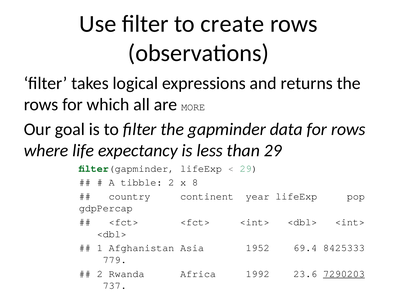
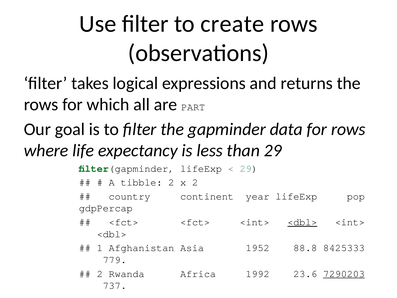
MORE: MORE -> PART (193, 107)
x 8: 8 -> 2 (195, 182)
<dbl> underline: none -> present (302, 222)
69.4: 69.4 -> 88.8 (305, 248)
